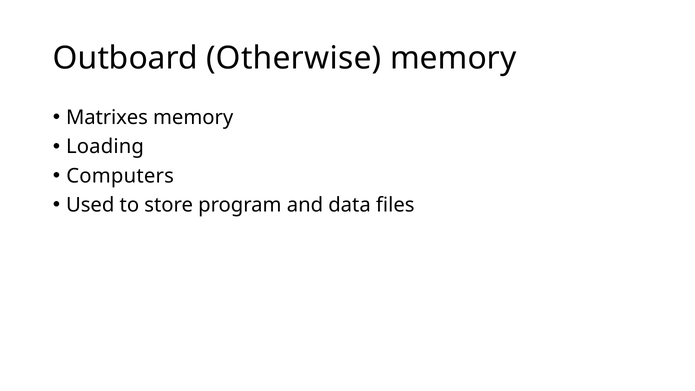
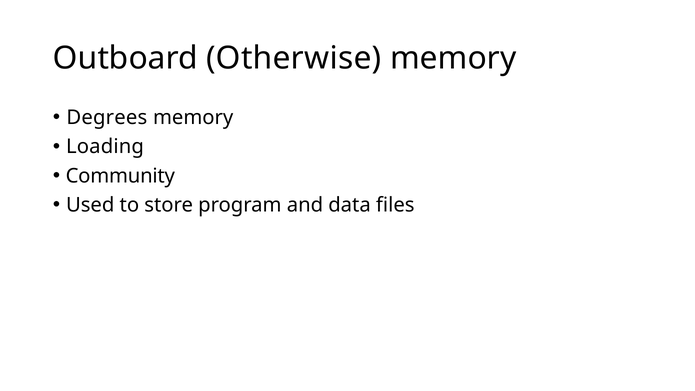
Matrixes: Matrixes -> Degrees (107, 118)
Computers: Computers -> Community (120, 176)
